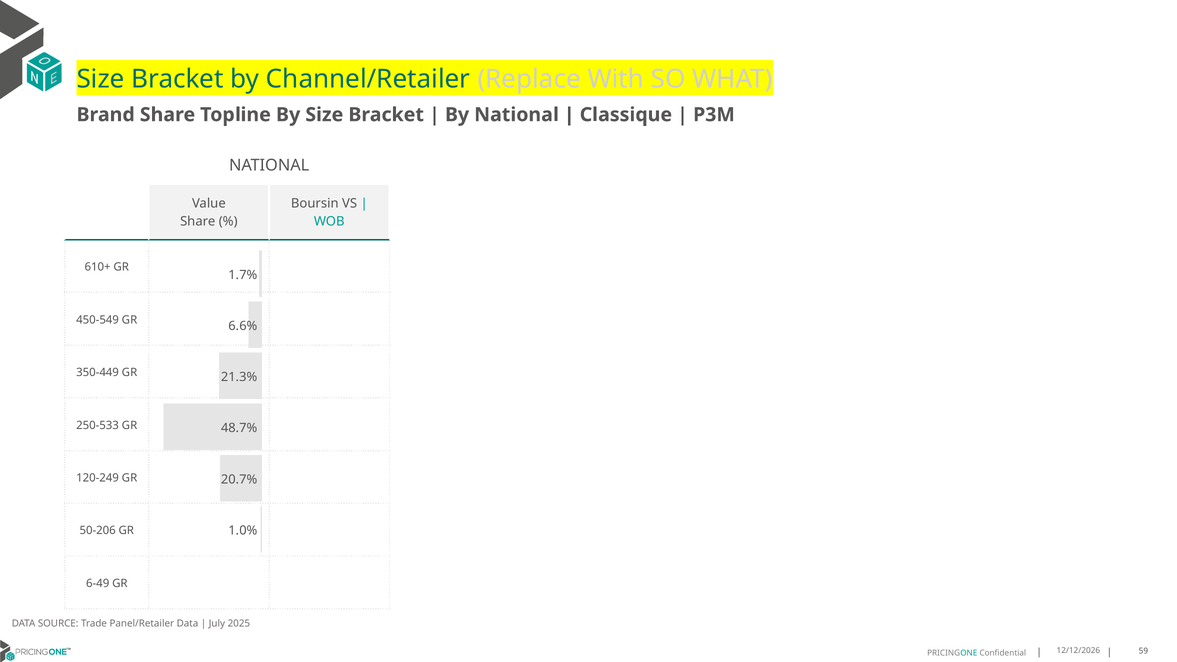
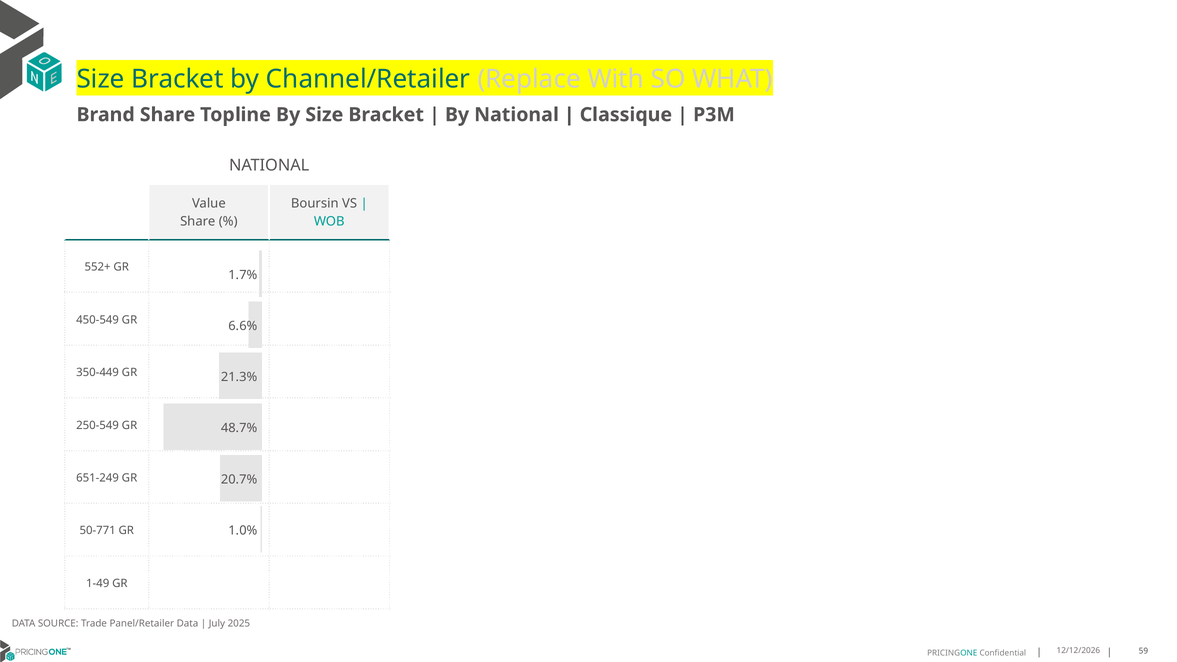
610+: 610+ -> 552+ (98, 267)
250-533: 250-533 -> 250-549 (98, 425)
120-249: 120-249 -> 651-249 (98, 478)
50-206: 50-206 -> 50-771 (98, 531)
6-49: 6-49 -> 1-49 (98, 584)
